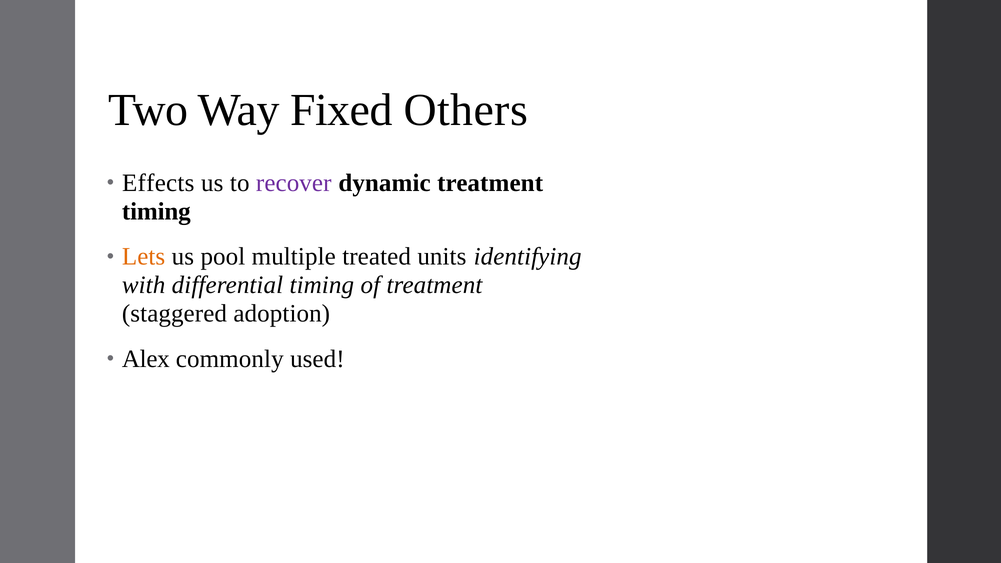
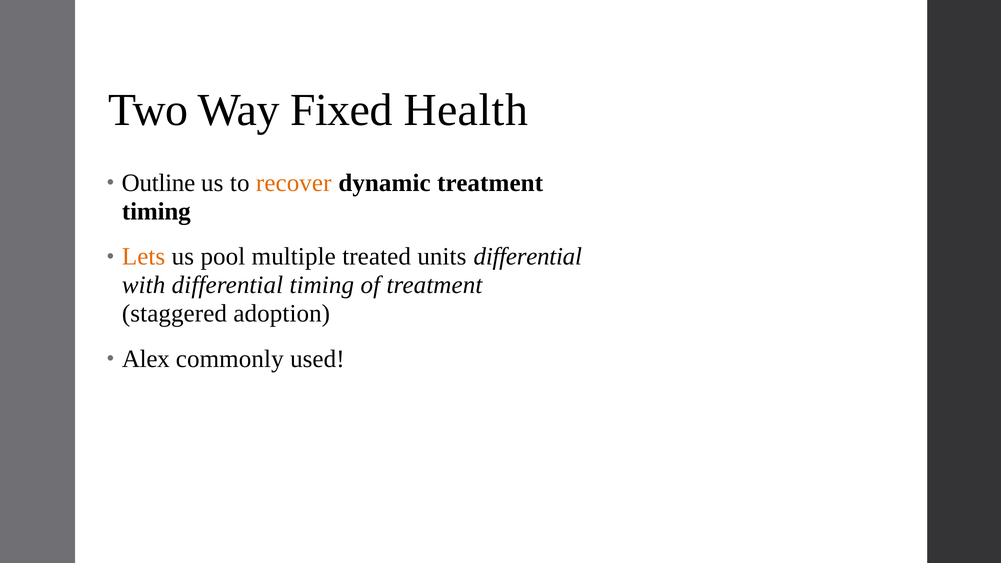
Others: Others -> Health (466, 110)
Effects: Effects -> Outline (158, 183)
recover colour: purple -> orange (294, 183)
units identifying: identifying -> differential (528, 257)
